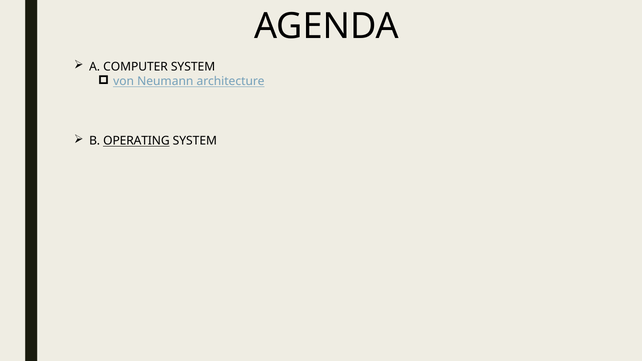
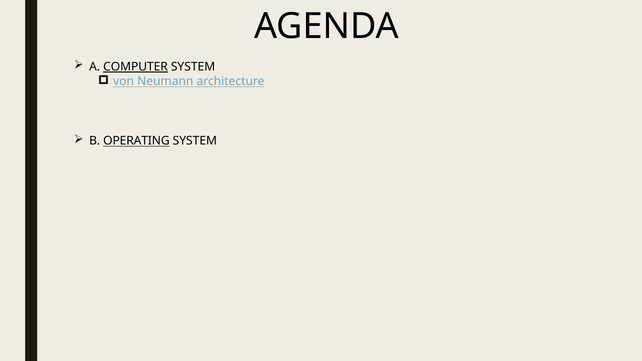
COMPUTER underline: none -> present (136, 67)
